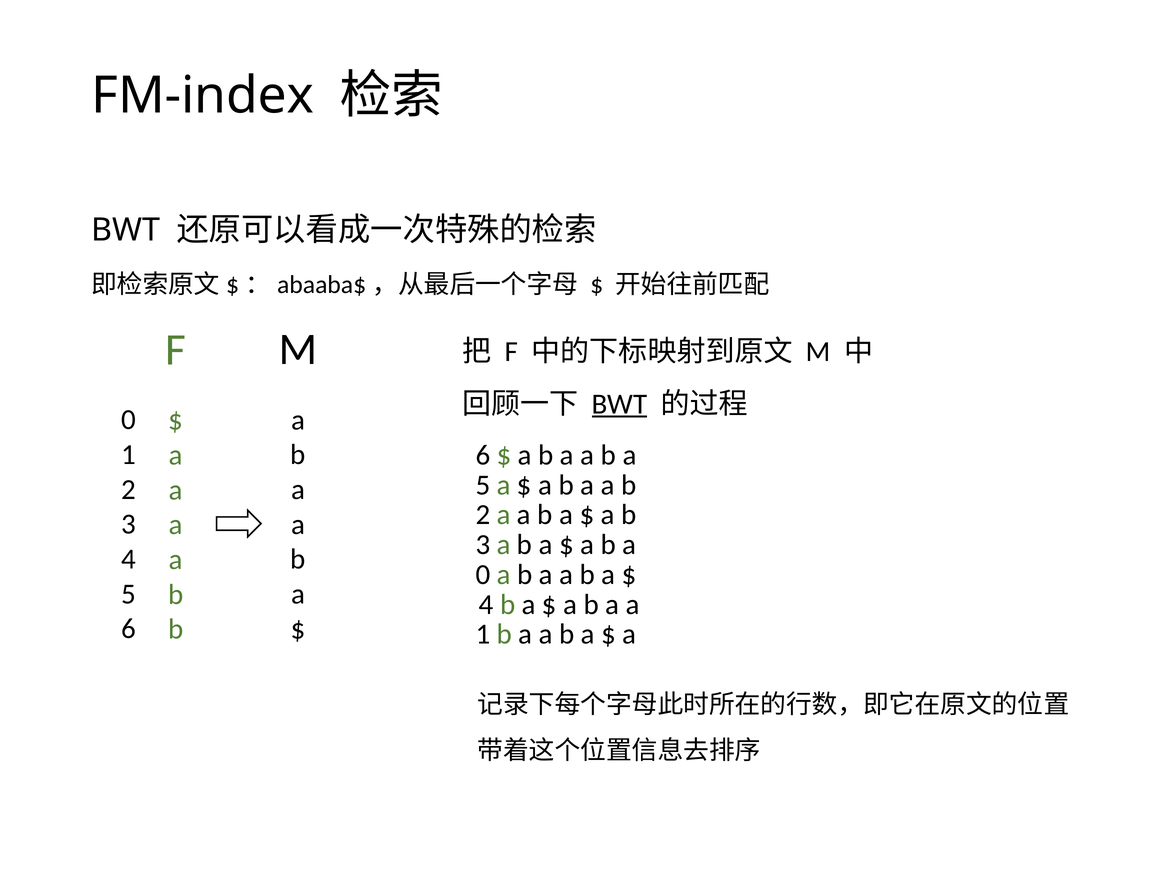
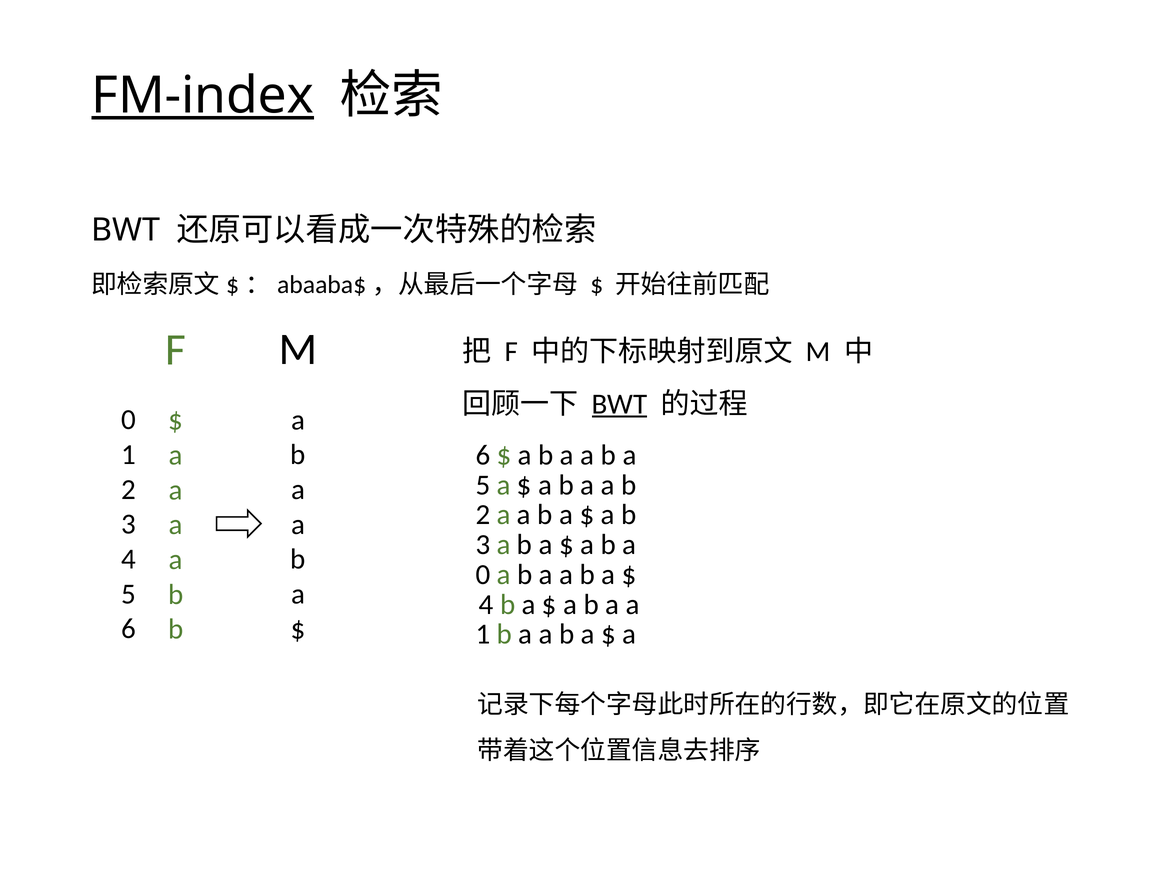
FM-index underline: none -> present (203, 96)
